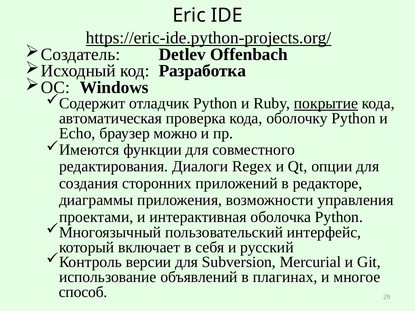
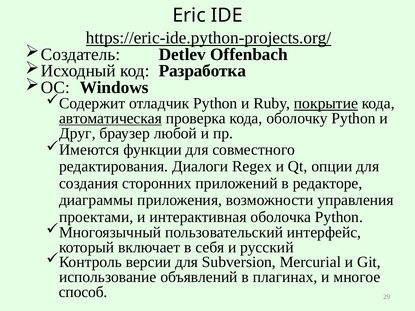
автоматическая underline: none -> present (110, 118)
Echo: Echo -> Друг (77, 133)
можно: можно -> любой (175, 133)
